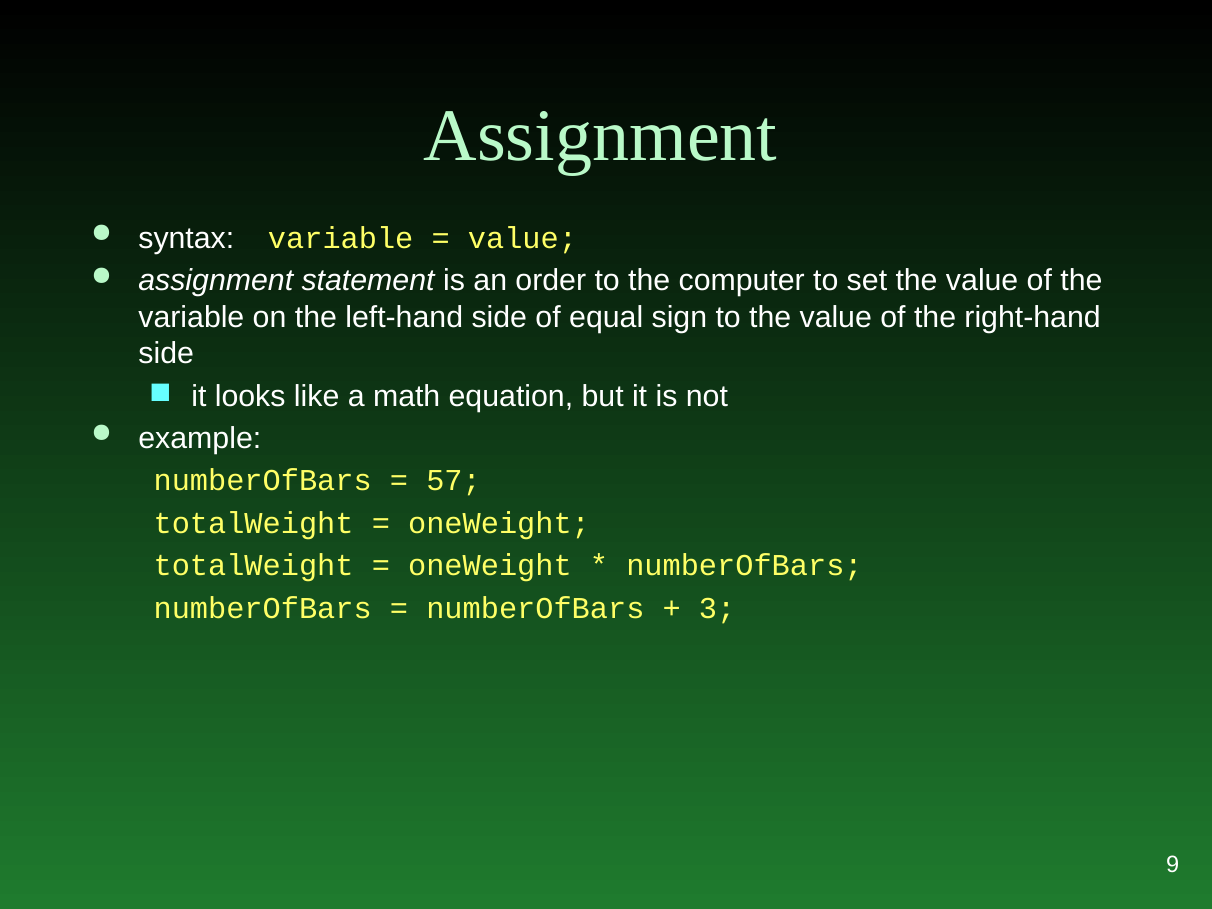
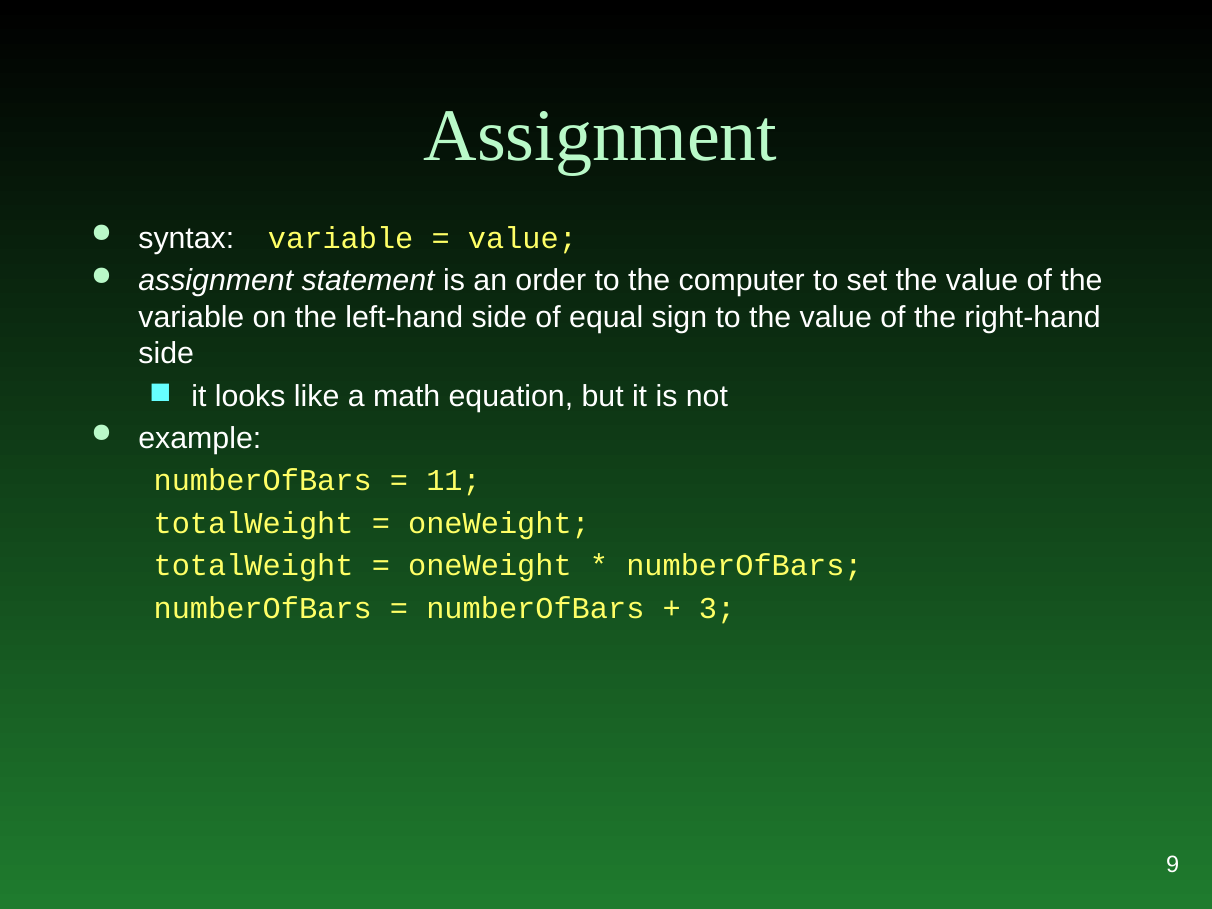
57: 57 -> 11 (454, 481)
